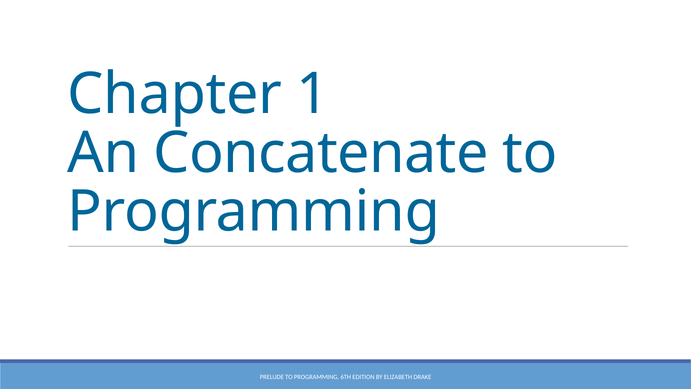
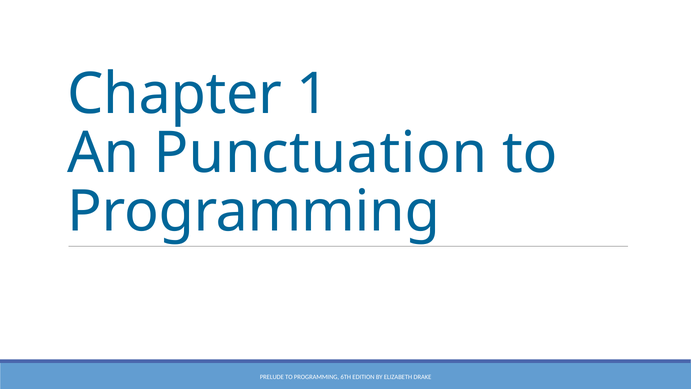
Concatenate: Concatenate -> Punctuation (320, 153)
